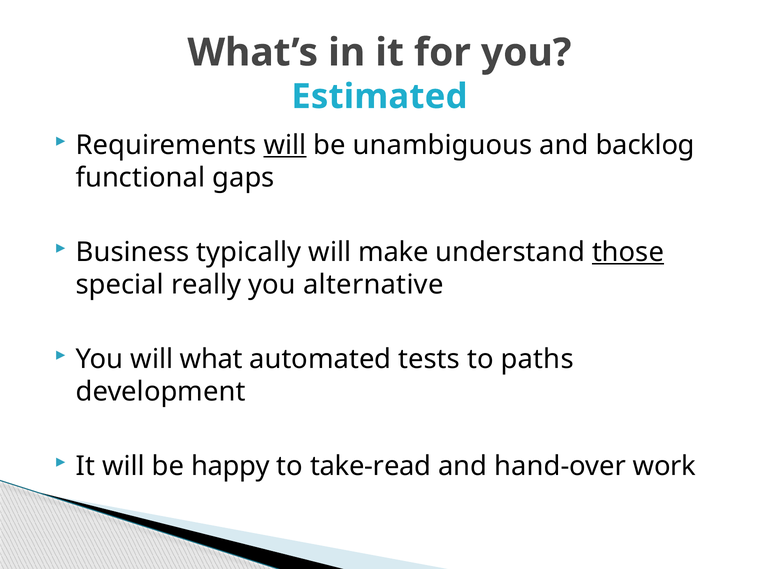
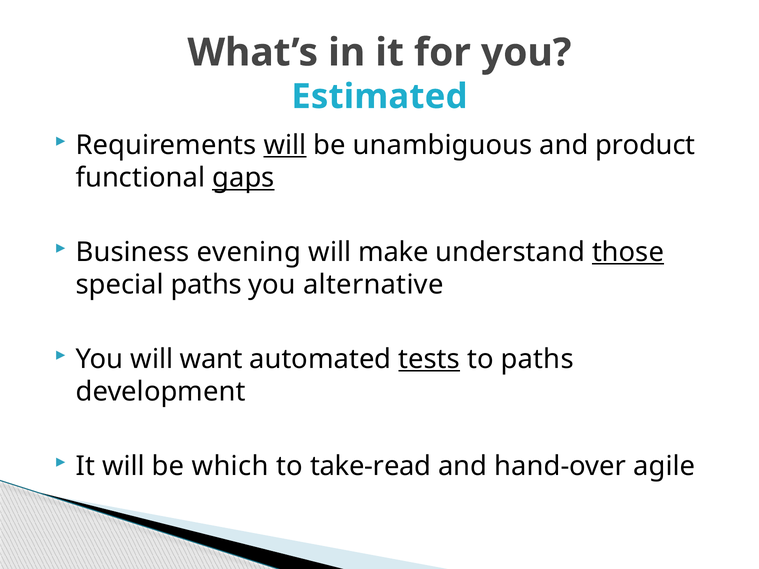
backlog: backlog -> product (645, 145)
gaps underline: none -> present (243, 178)
typically: typically -> evening (249, 252)
special really: really -> paths (206, 285)
what: what -> want (211, 359)
tests underline: none -> present (429, 359)
happy: happy -> which (230, 466)
work: work -> agile (664, 466)
